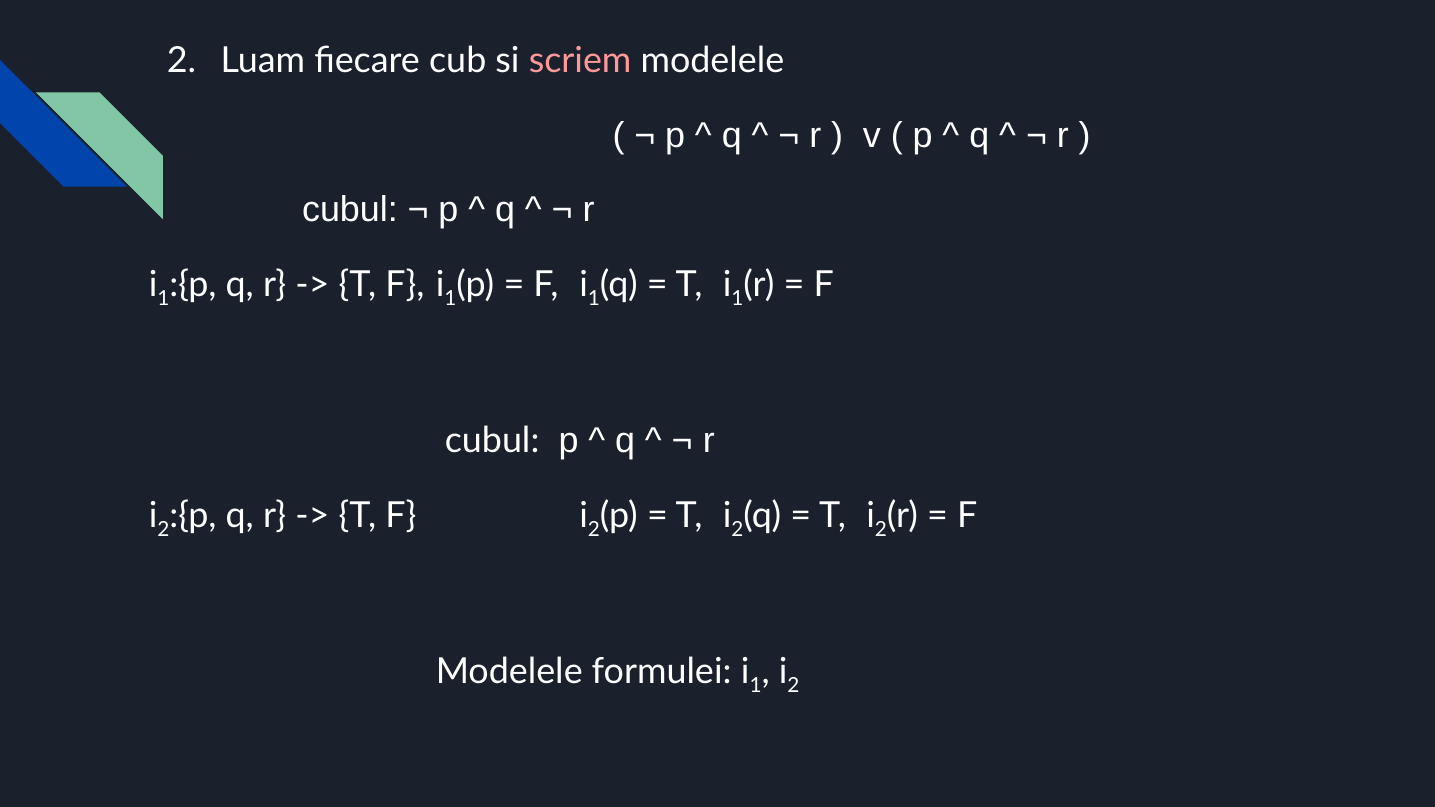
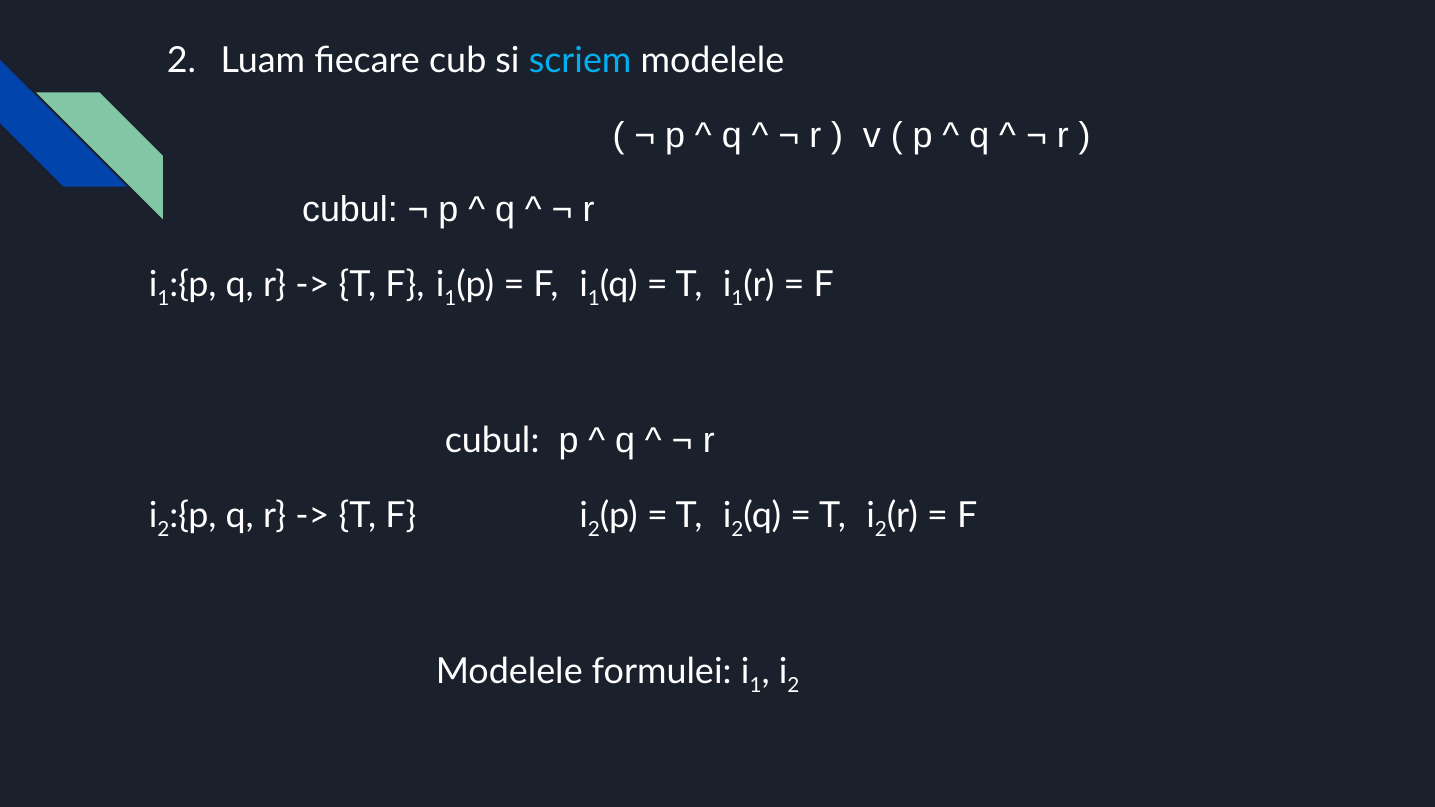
scriem colour: pink -> light blue (580, 60)
